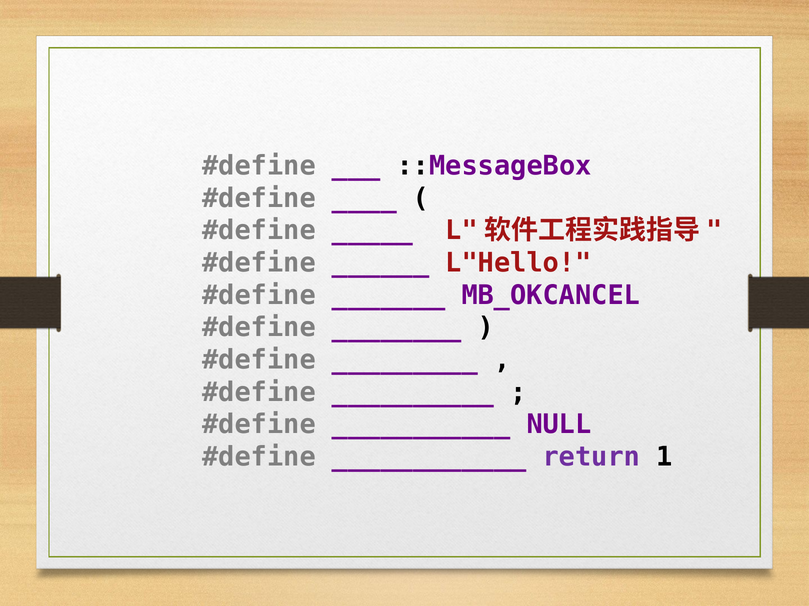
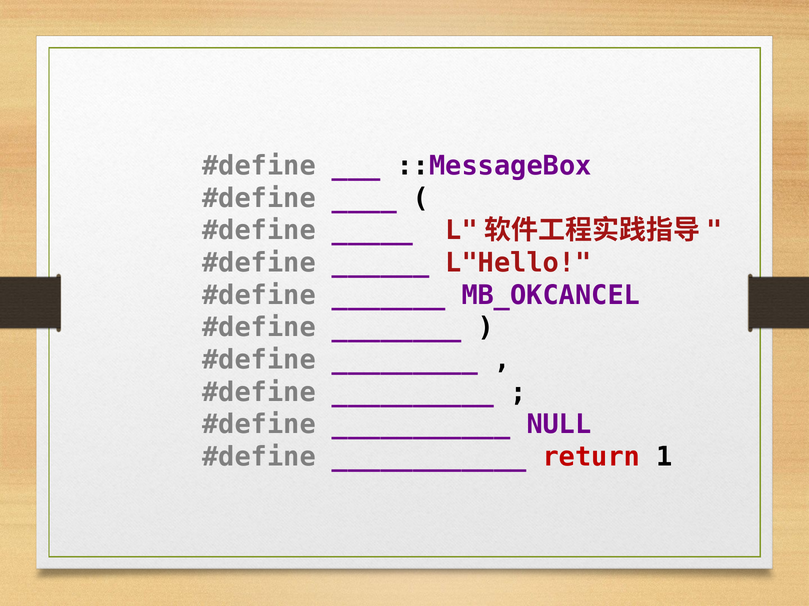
return colour: purple -> red (591, 457)
